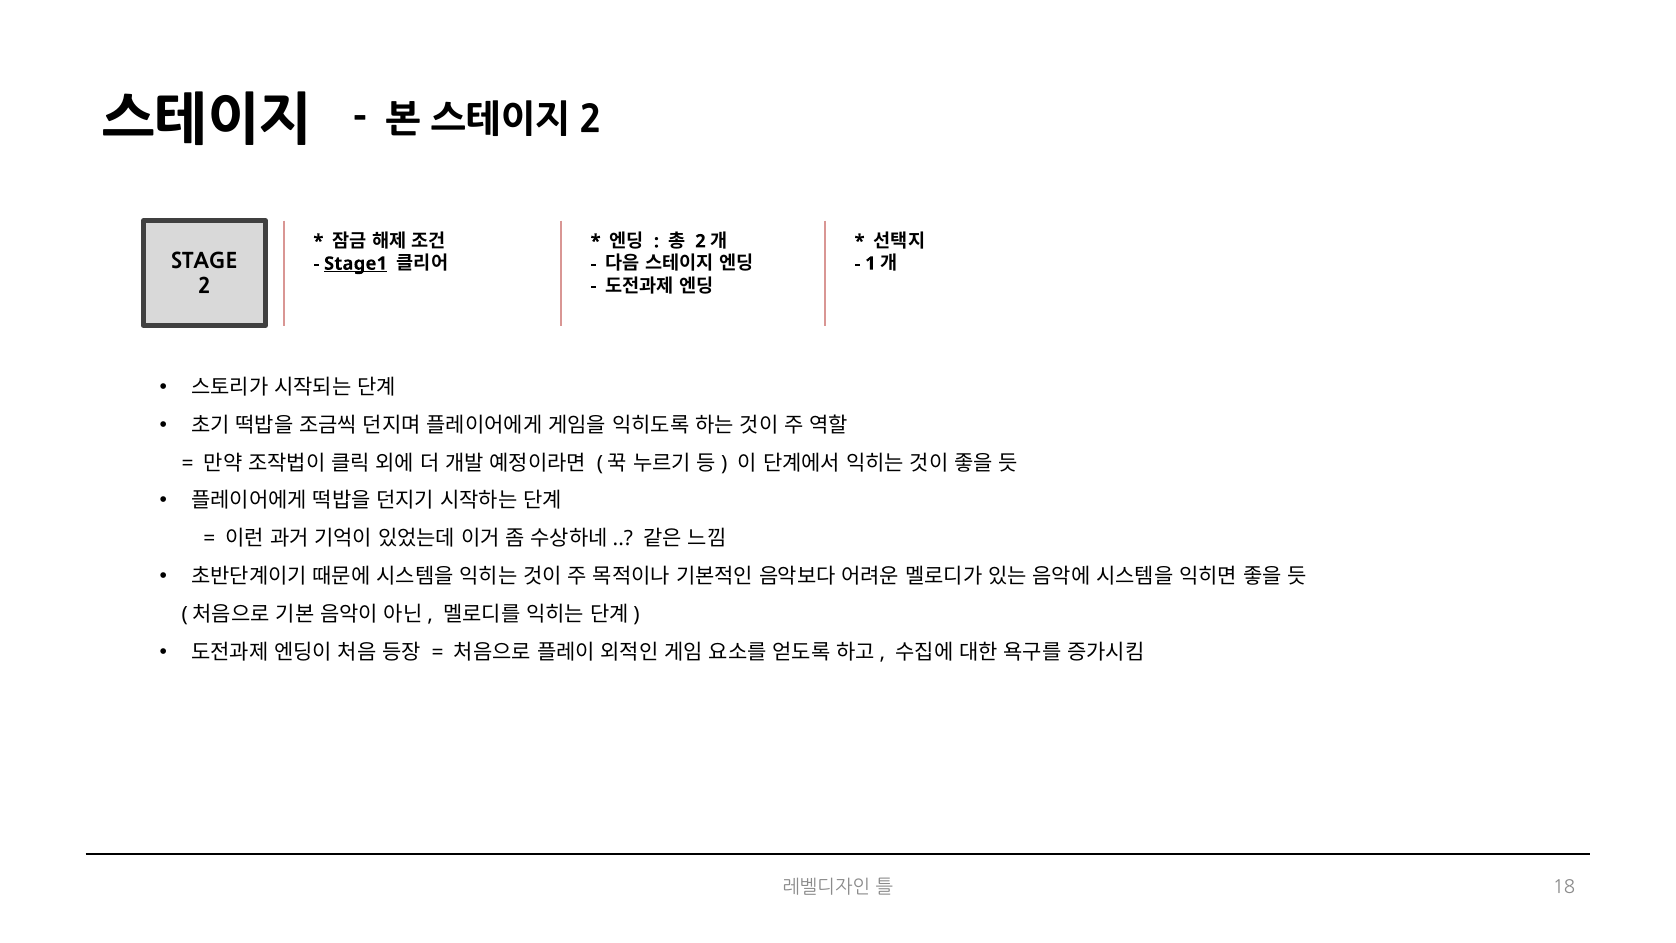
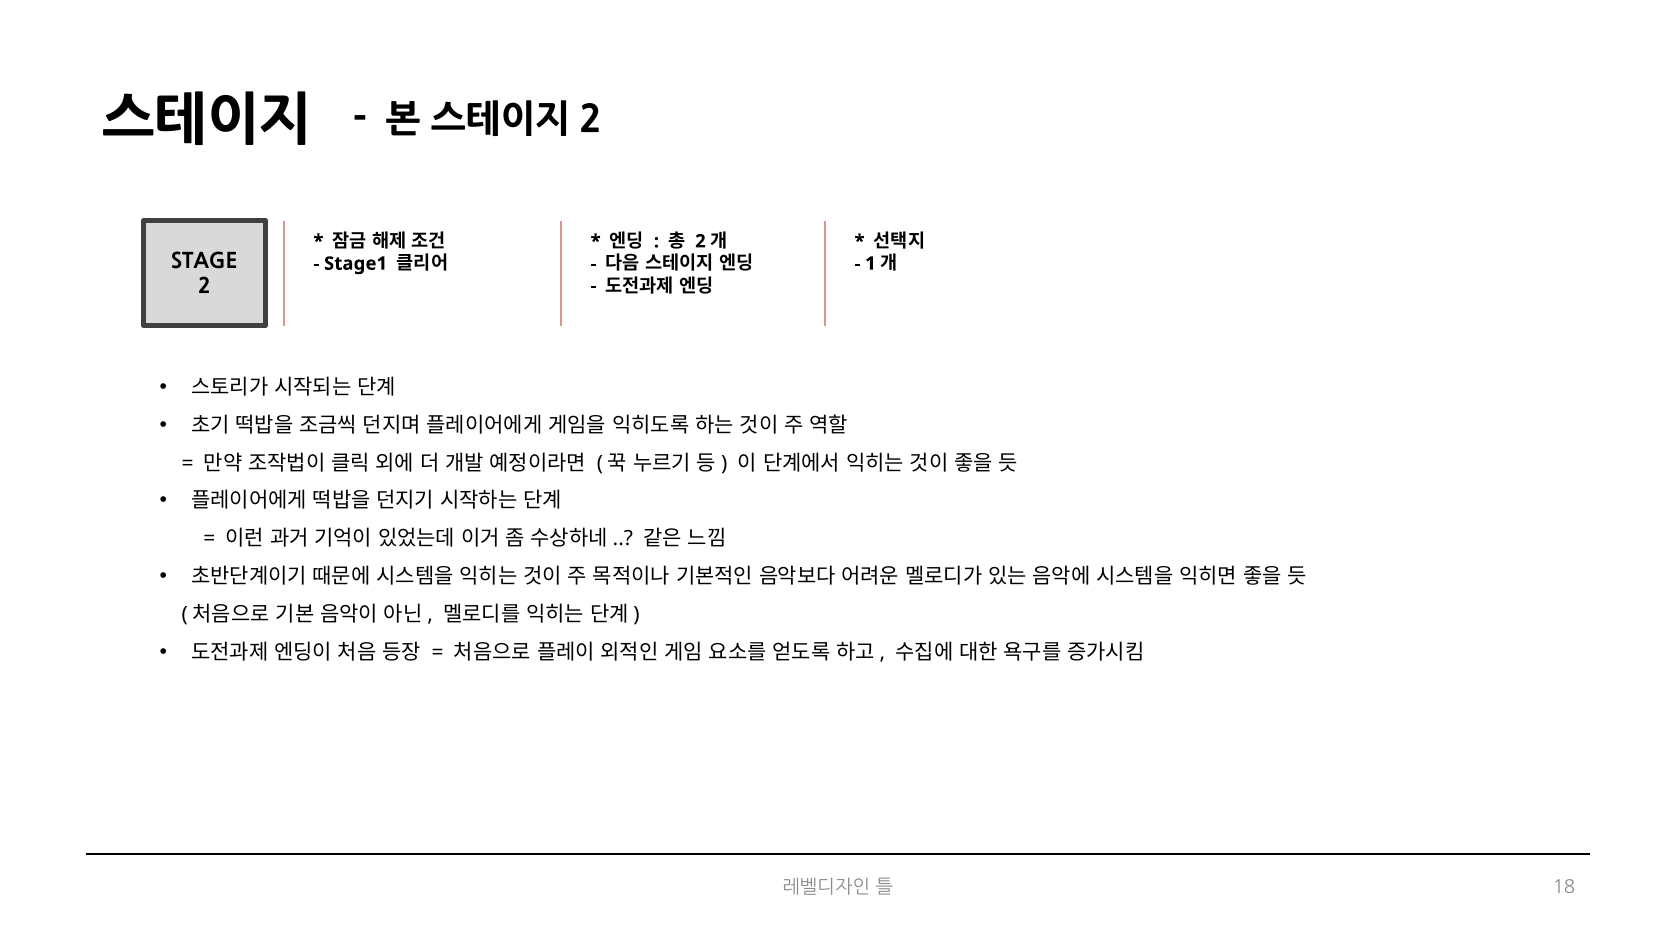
Stage1 underline: present -> none (356, 264)
